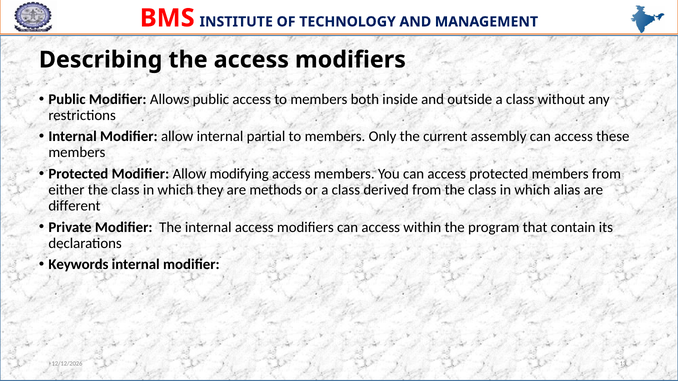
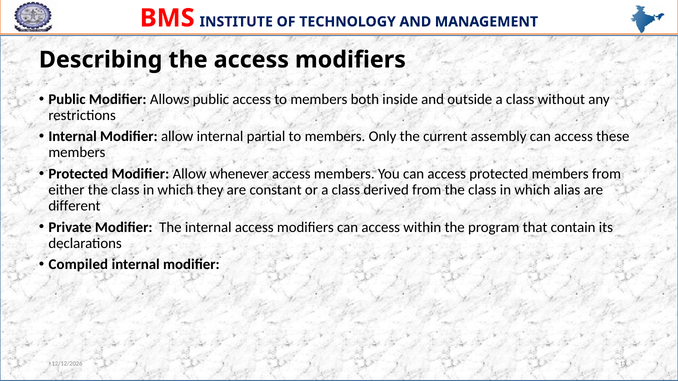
modifying: modifying -> whenever (239, 174)
methods: methods -> constant (276, 190)
Keywords: Keywords -> Compiled (78, 265)
